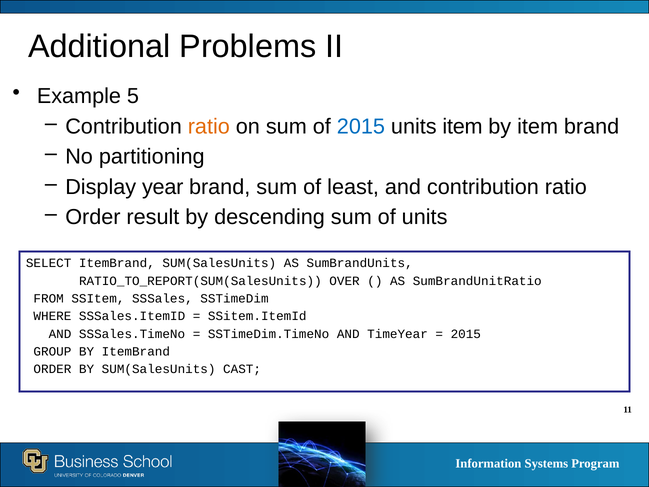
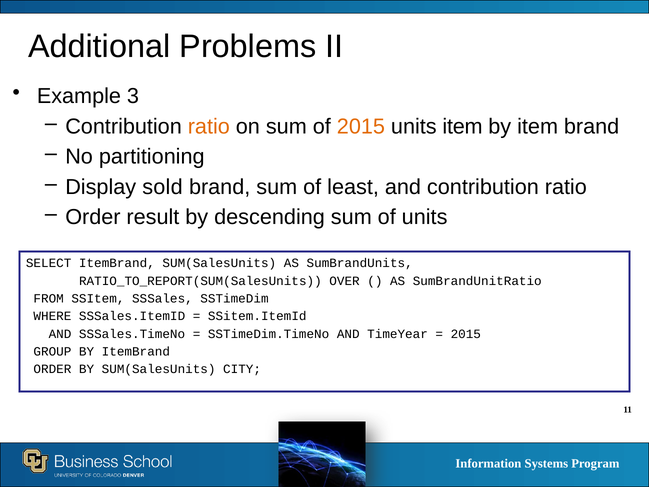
5: 5 -> 3 (133, 96)
2015 colour: blue -> orange (361, 126)
year: year -> sold (163, 187)
CAST: CAST -> CITY (242, 369)
